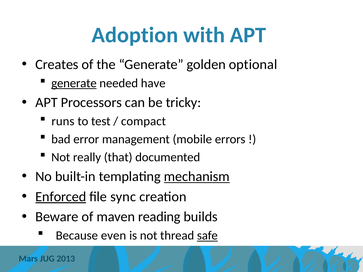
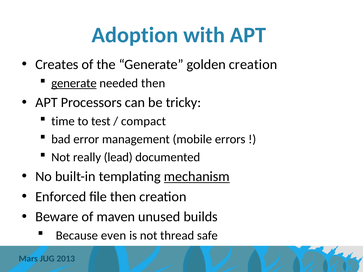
golden optional: optional -> creation (253, 65)
needed have: have -> then (153, 83)
runs: runs -> time (63, 121)
that: that -> lead (118, 157)
Enforced underline: present -> none (61, 197)
file sync: sync -> then (123, 197)
reading: reading -> unused (159, 217)
safe underline: present -> none (207, 236)
